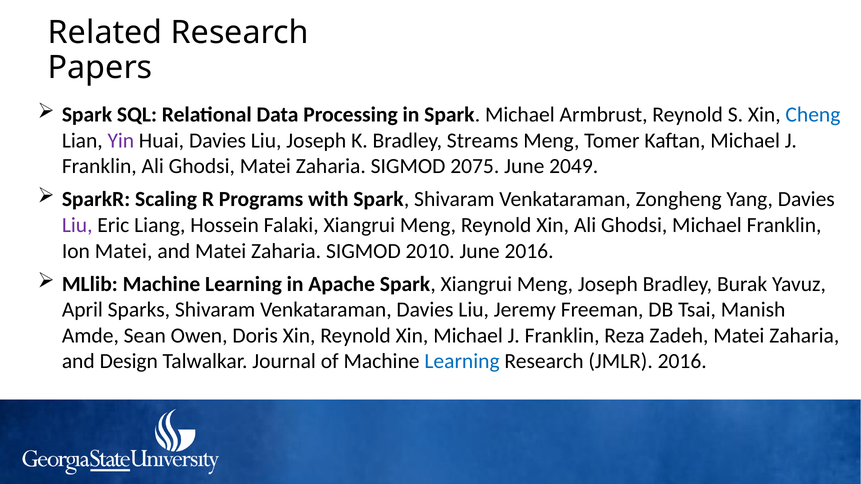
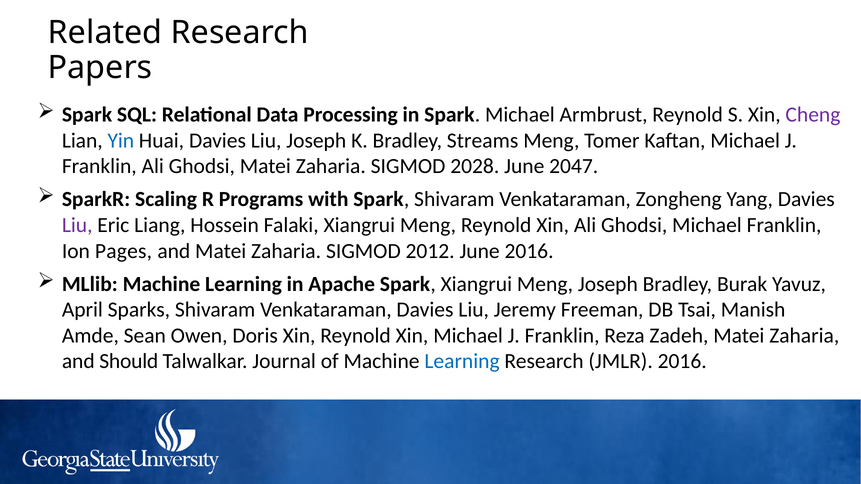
Cheng colour: blue -> purple (813, 115)
Yin colour: purple -> blue (121, 141)
2075: 2075 -> 2028 (475, 166)
2049: 2049 -> 2047 (574, 166)
Ion Matei: Matei -> Pages (124, 251)
2010: 2010 -> 2012 (430, 251)
Design: Design -> Should (129, 362)
